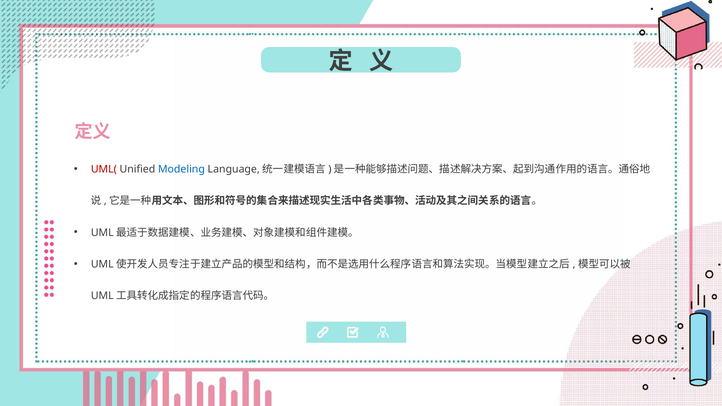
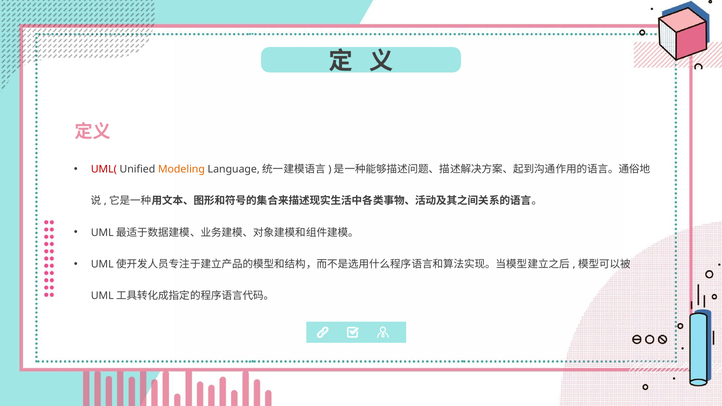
Modeling colour: blue -> orange (181, 169)
